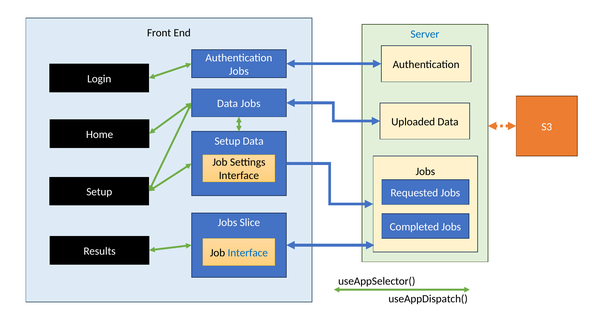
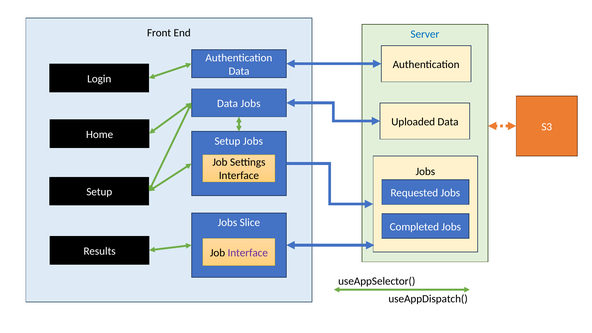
Jobs: Jobs -> Data (239, 71)
Setup Data: Data -> Jobs (253, 141)
Interface colour: blue -> purple (248, 253)
